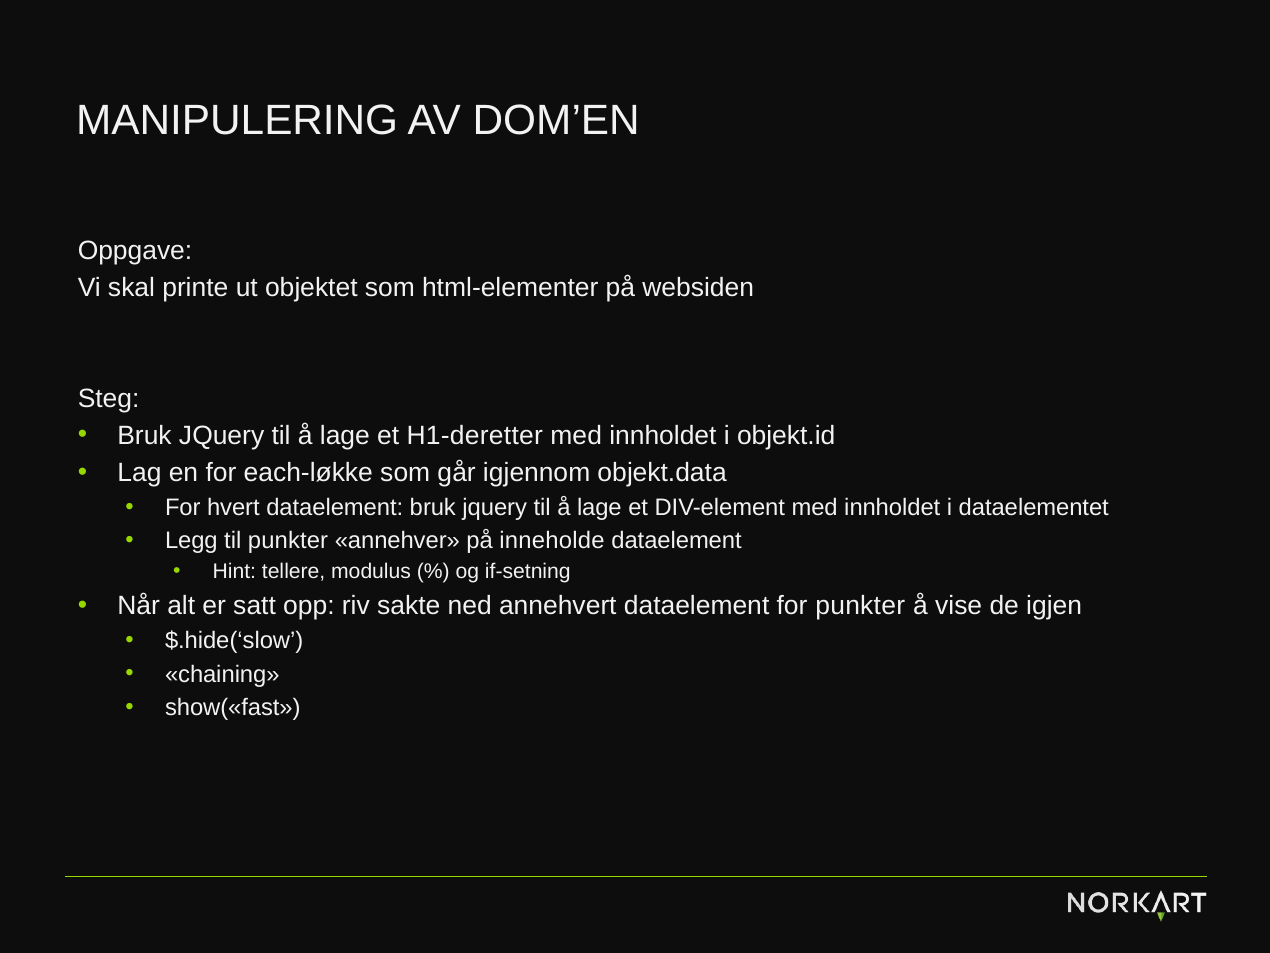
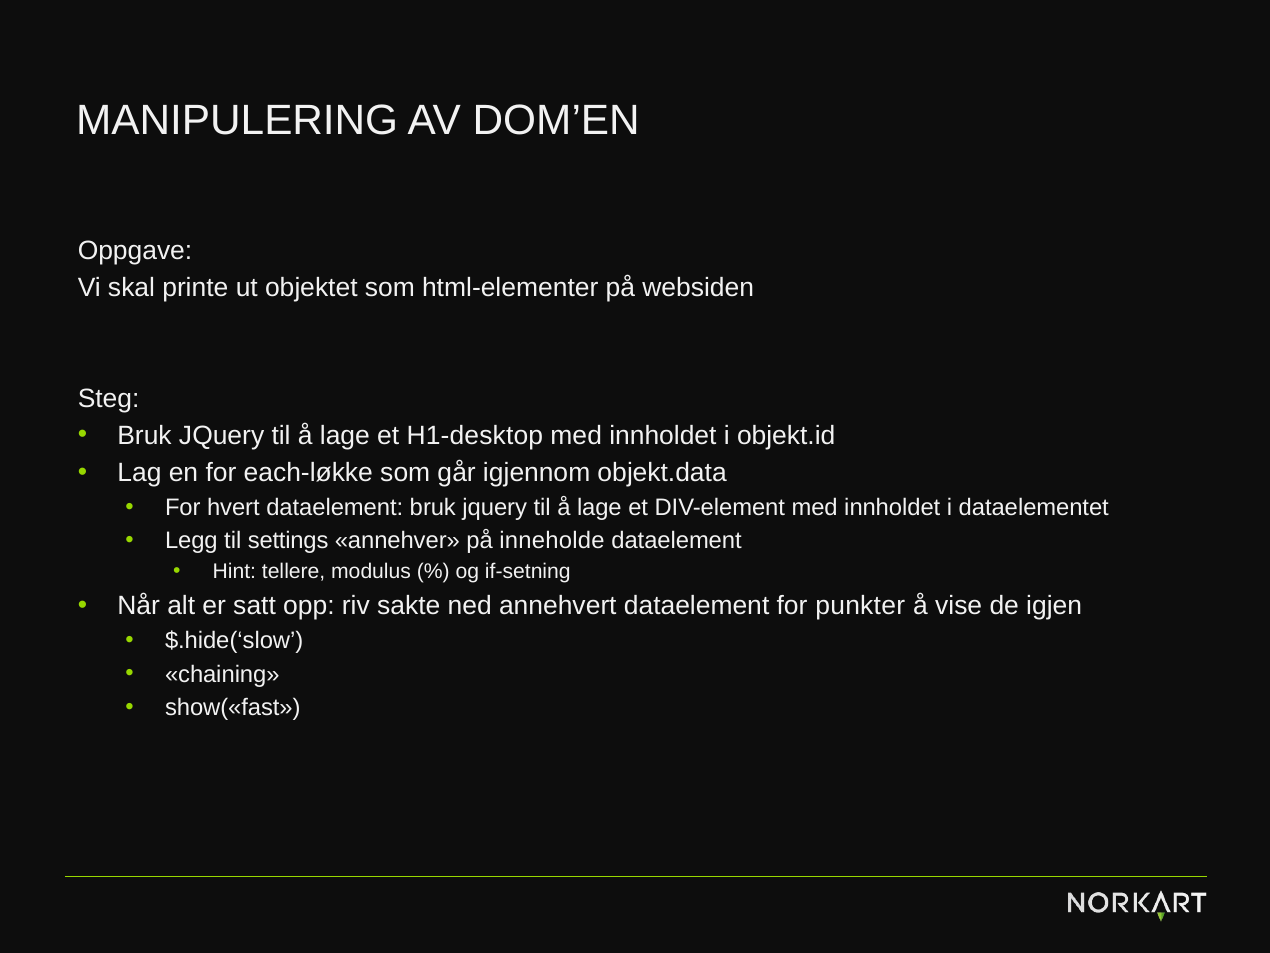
H1-deretter: H1-deretter -> H1-desktop (475, 436)
til punkter: punkter -> settings (288, 541)
